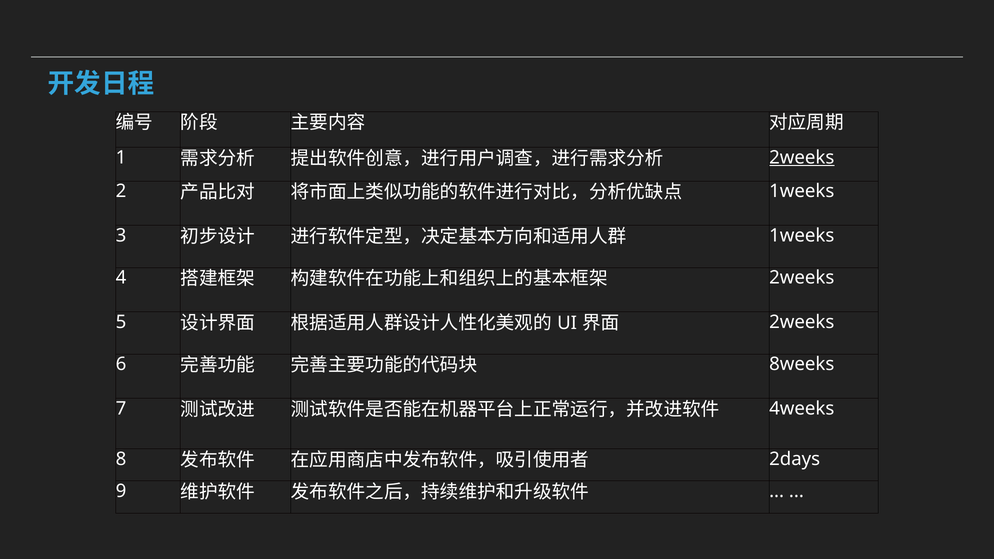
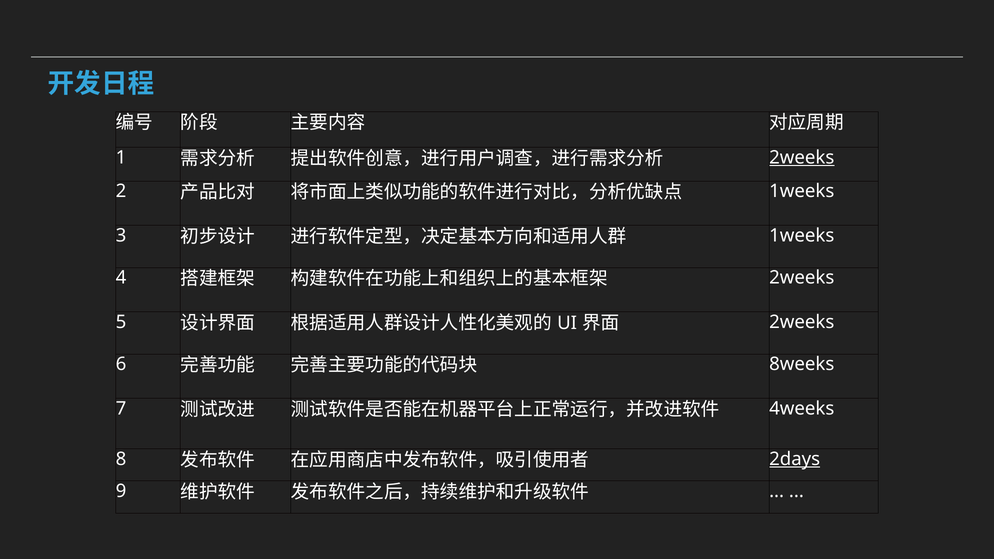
2days underline: none -> present (795, 459)
